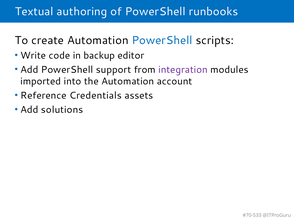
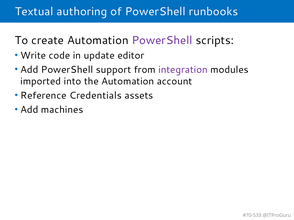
PowerShell colour: blue -> purple (162, 40)
backup: backup -> update (99, 56)
solutions: solutions -> machines (62, 110)
